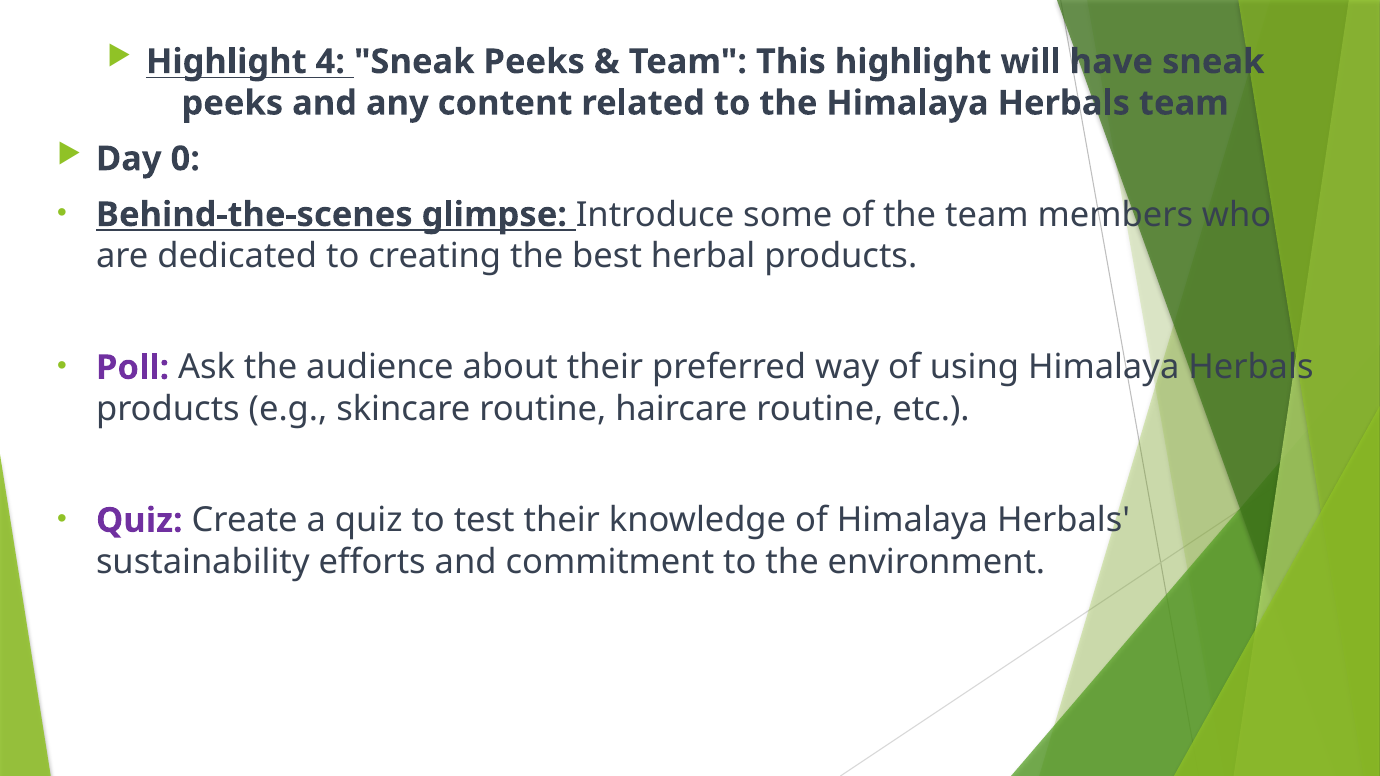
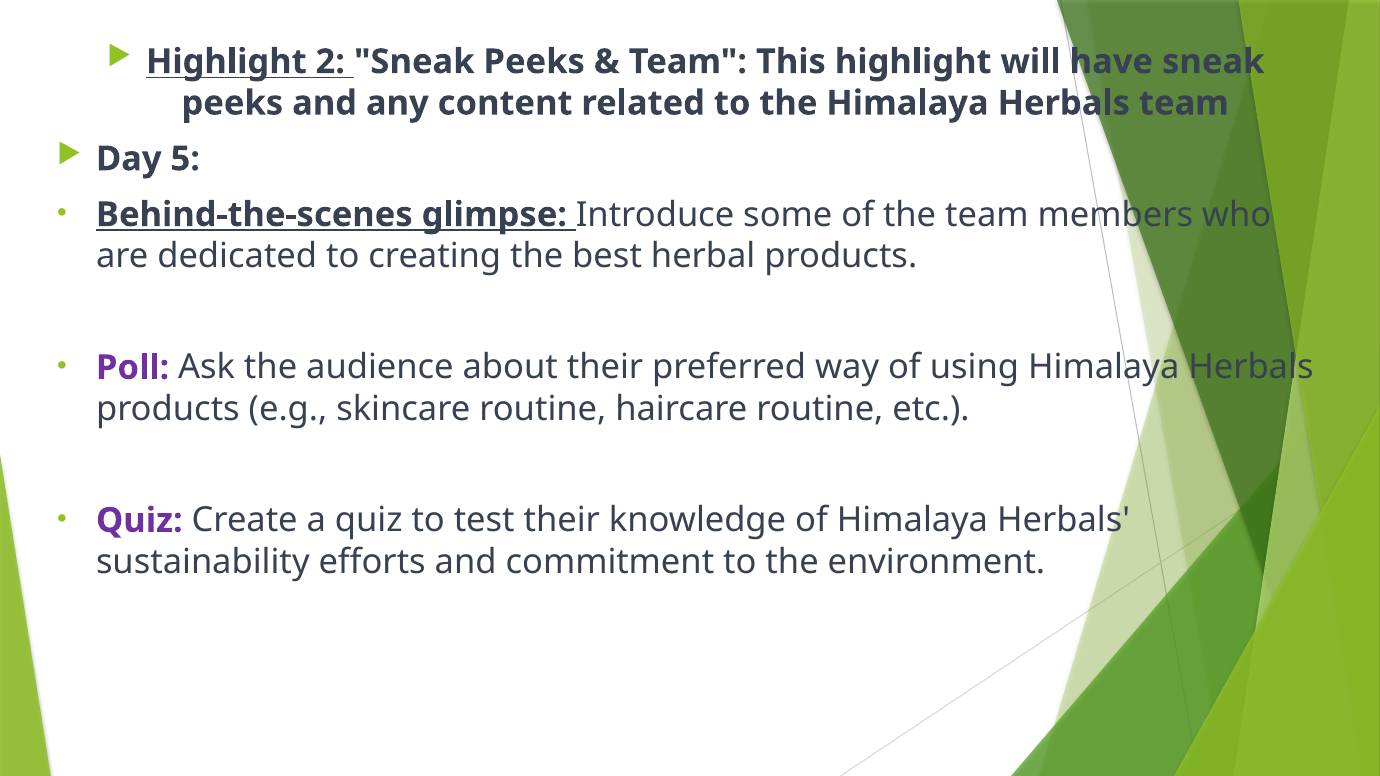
4: 4 -> 2 (330, 62)
0: 0 -> 5 (185, 159)
